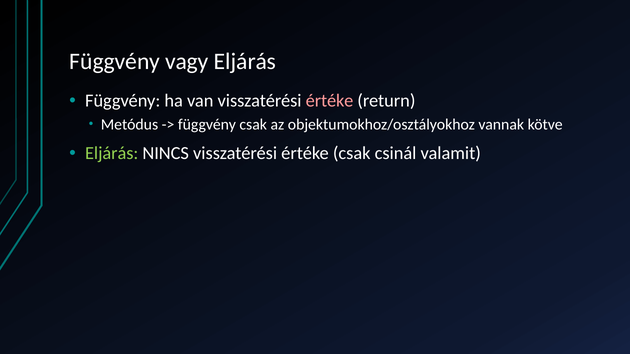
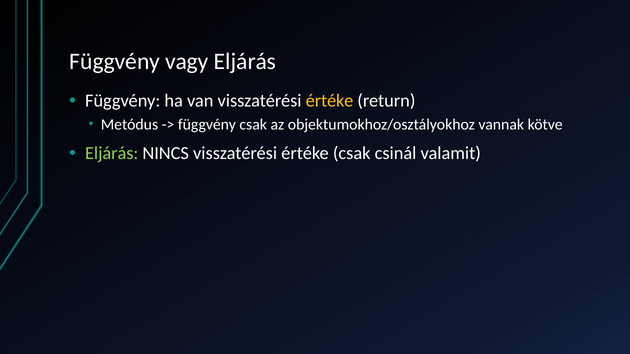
értéke colour: pink -> yellow (330, 101)
